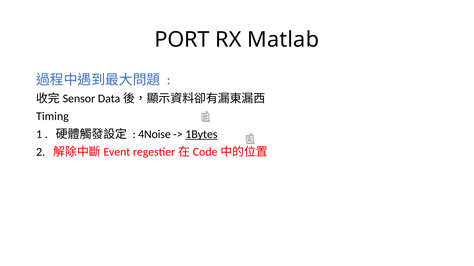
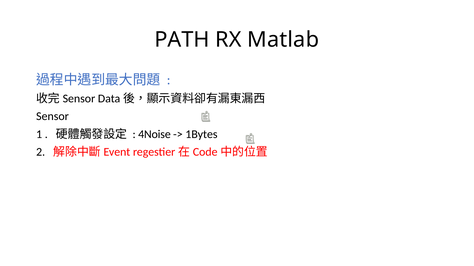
PORT: PORT -> PATH (182, 40)
Timing: Timing -> Sensor (52, 117)
1Bytes underline: present -> none (201, 134)
